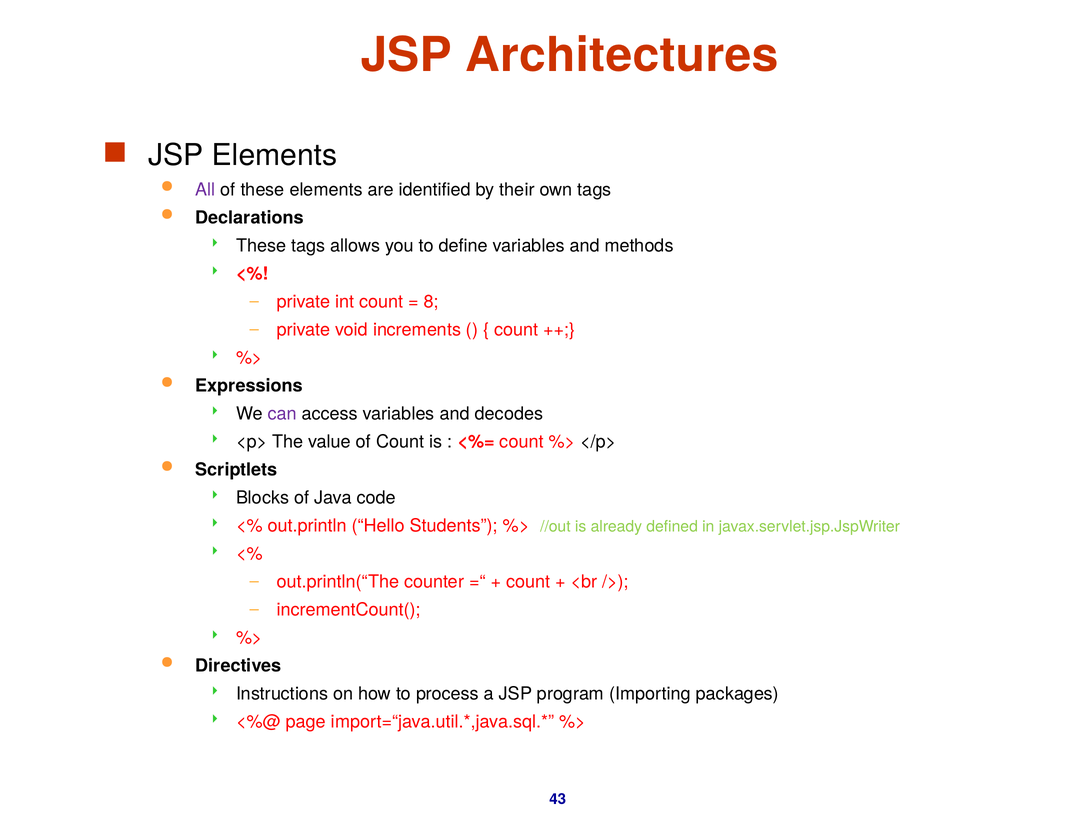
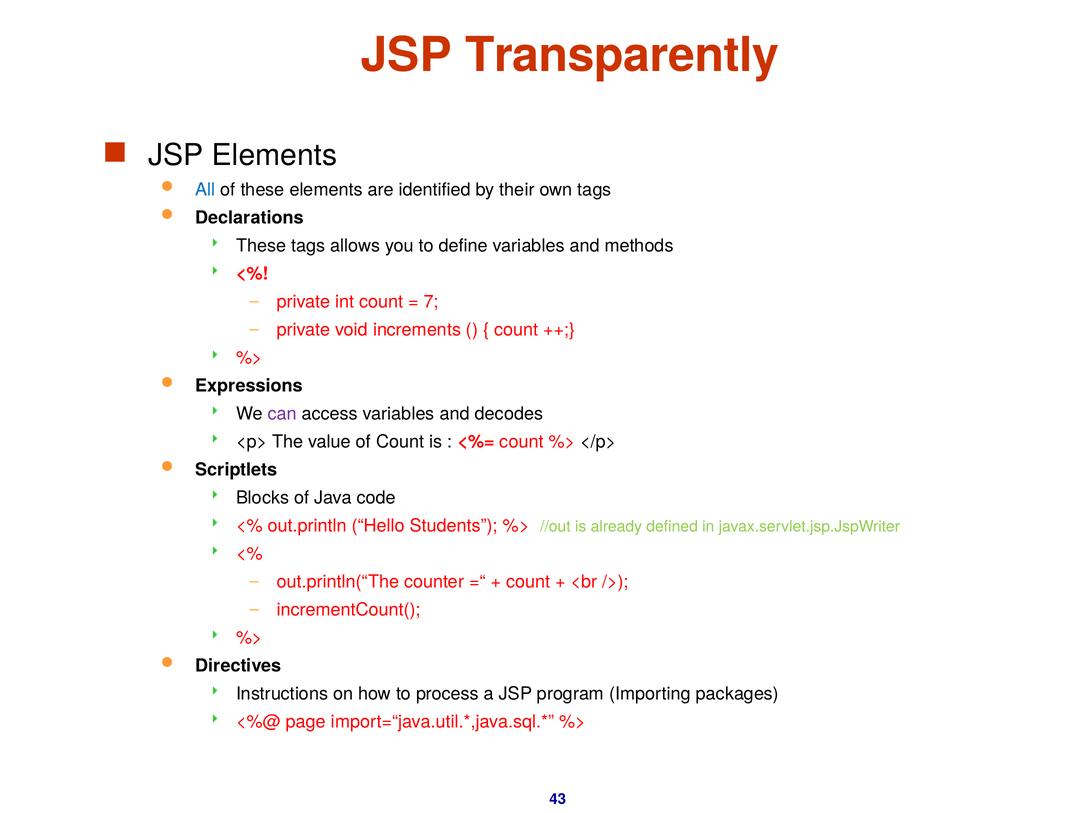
Architectures: Architectures -> Transparently (622, 55)
All colour: purple -> blue (205, 190)
8: 8 -> 7 (431, 302)
